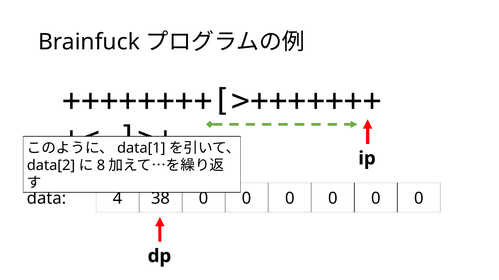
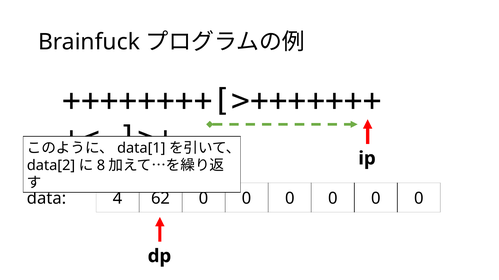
38: 38 -> 62 (161, 199)
